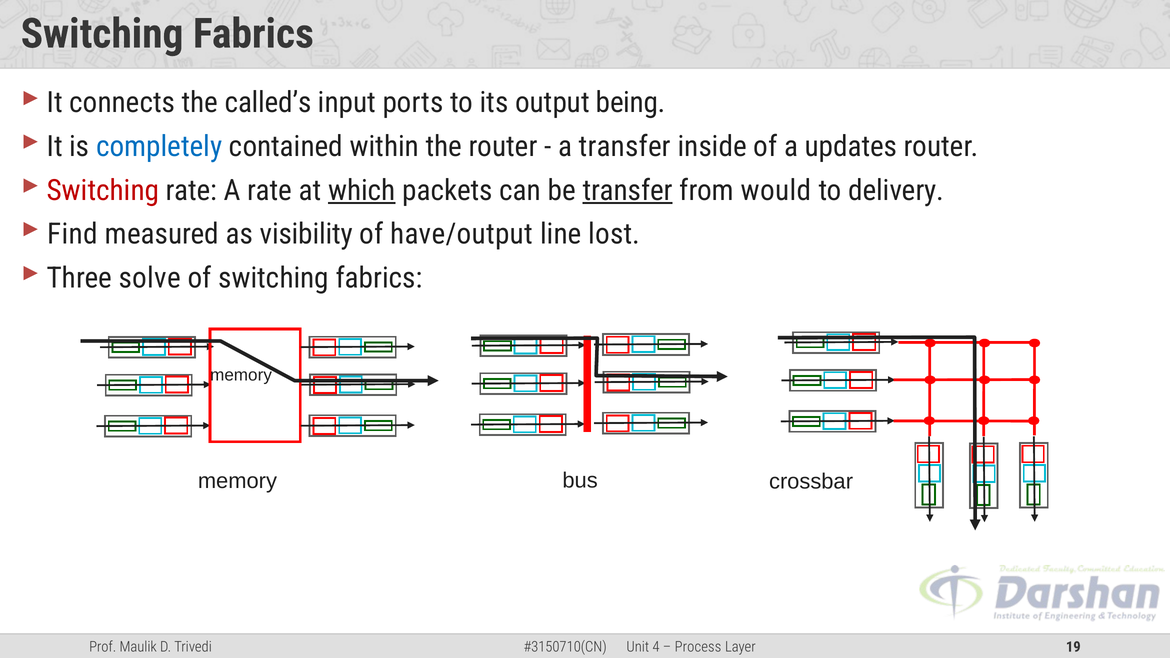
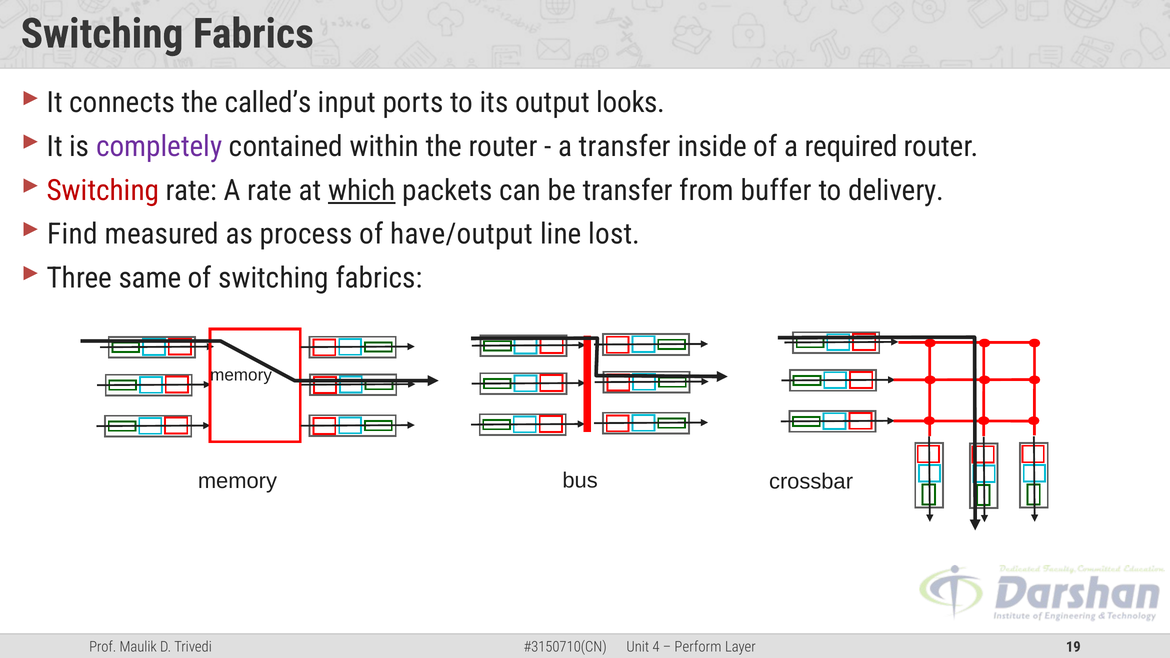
being: being -> looks (631, 103)
completely colour: blue -> purple (159, 147)
updates: updates -> required (851, 147)
transfer underline: present -> none (628, 190)
would: would -> buffer (776, 190)
visibility: visibility -> process (306, 234)
solve: solve -> same (150, 278)
Process: Process -> Perform (698, 647)
